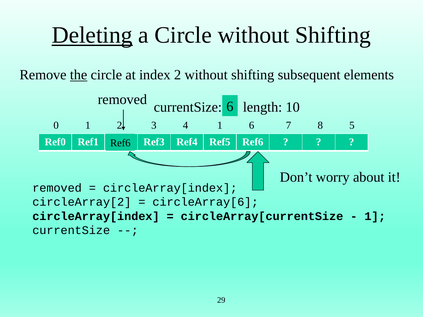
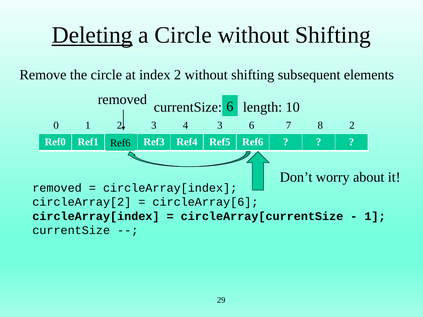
the underline: present -> none (79, 75)
4 1: 1 -> 3 (220, 125)
8 5: 5 -> 2 (352, 125)
